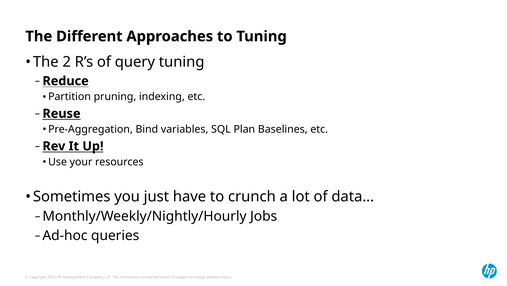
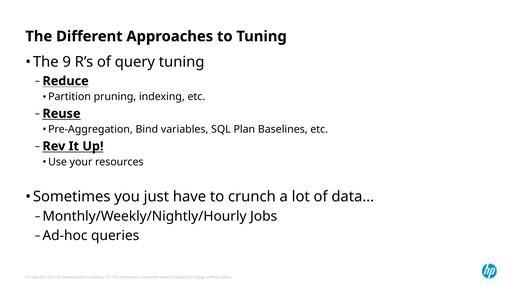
2: 2 -> 9 (67, 62)
